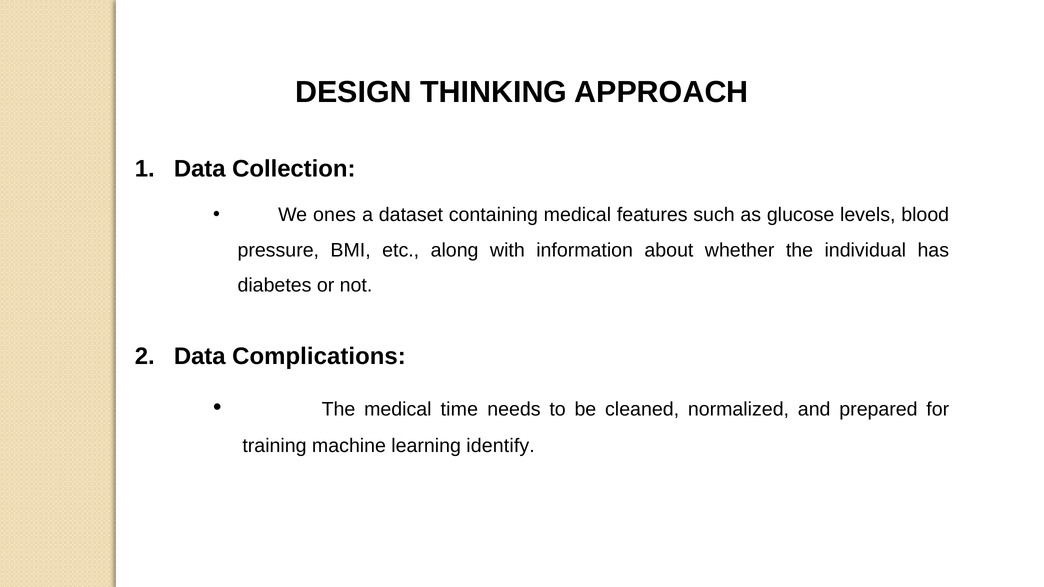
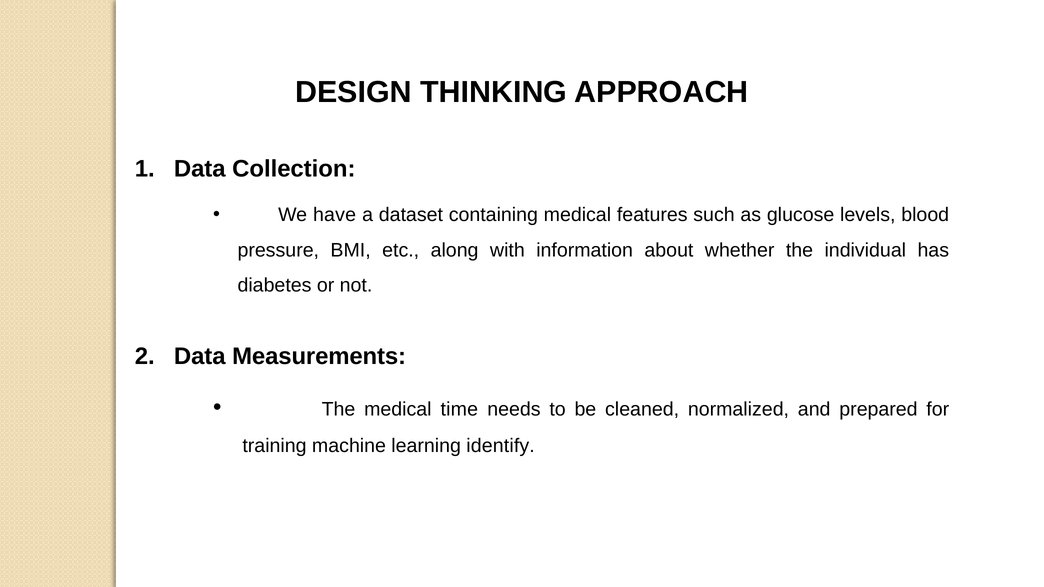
ones: ones -> have (335, 215)
Complications: Complications -> Measurements (319, 356)
